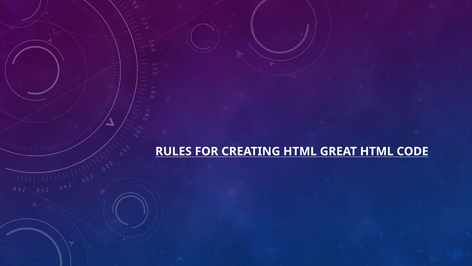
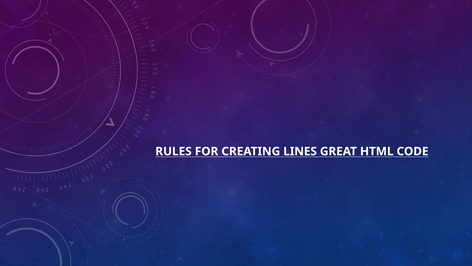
CREATING HTML: HTML -> LINES (300, 151)
